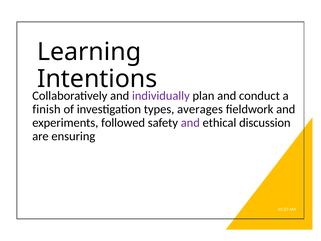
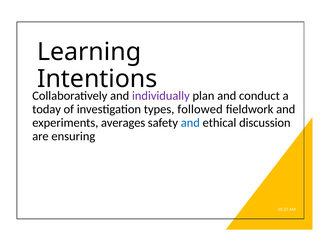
finish: finish -> today (47, 109)
averages: averages -> followed (200, 109)
followed: followed -> averages (123, 123)
and colour: purple -> blue (190, 123)
